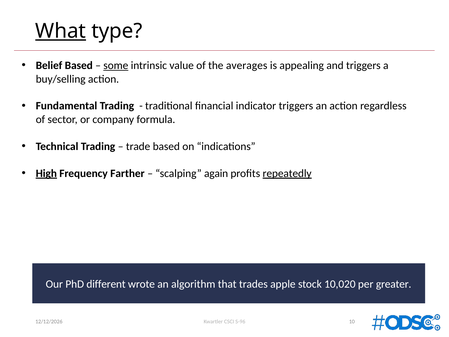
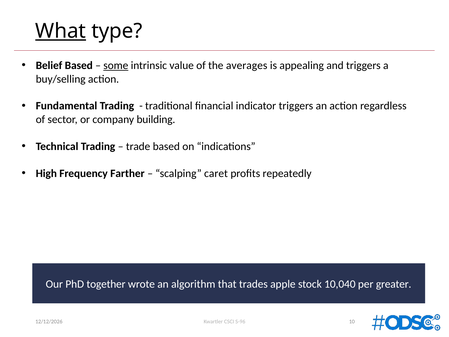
formula: formula -> building (156, 119)
High underline: present -> none (46, 173)
again: again -> caret (216, 173)
repeatedly underline: present -> none (287, 173)
different: different -> together (106, 284)
10,020: 10,020 -> 10,040 (340, 284)
